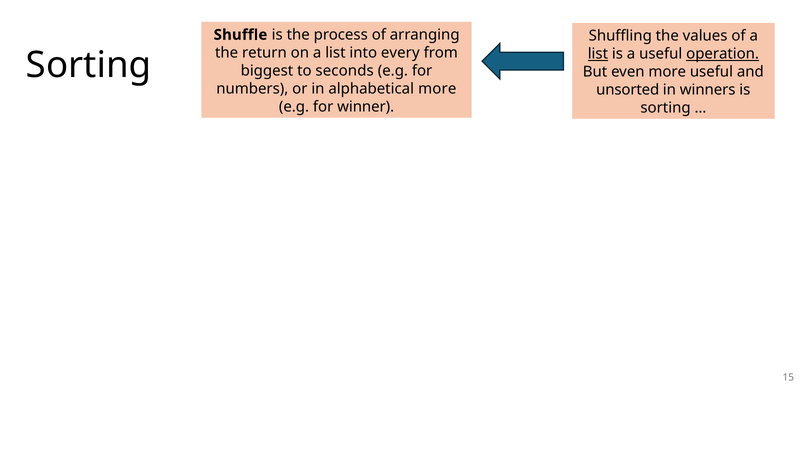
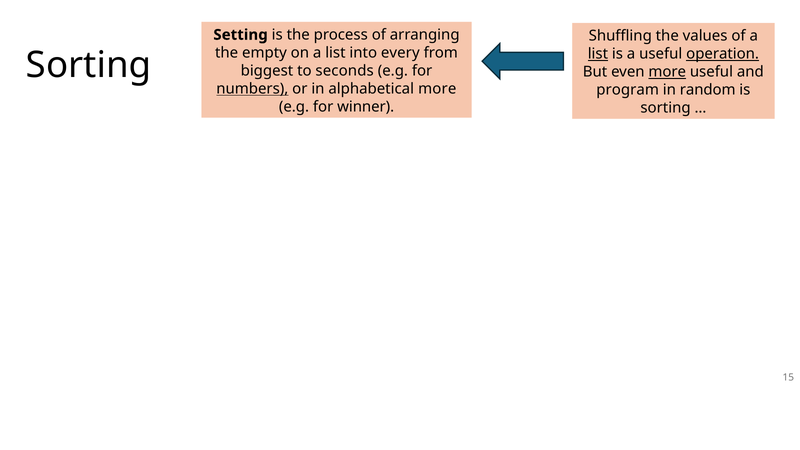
Shuffle: Shuffle -> Setting (241, 35)
return: return -> empty (264, 53)
more underline: none -> present (667, 72)
numbers underline: none -> present (252, 89)
unsorted: unsorted -> program (628, 90)
winners: winners -> random (708, 90)
